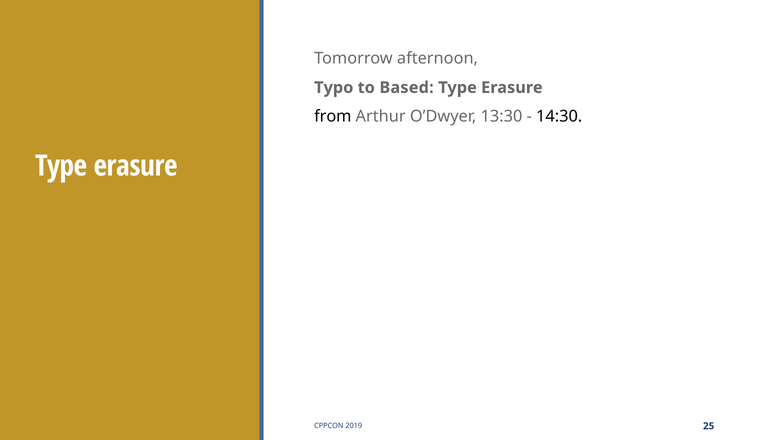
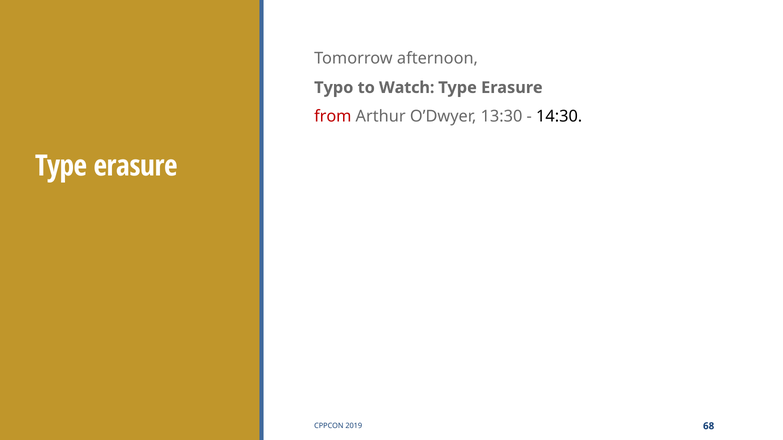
Based: Based -> Watch (407, 88)
from colour: black -> red (333, 117)
25: 25 -> 68 (709, 426)
